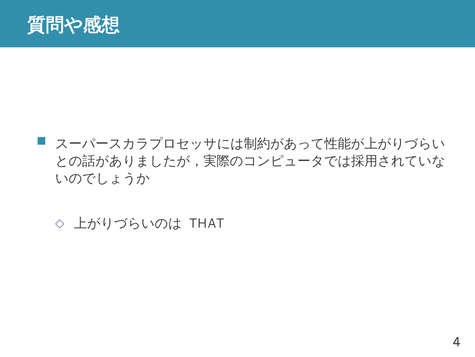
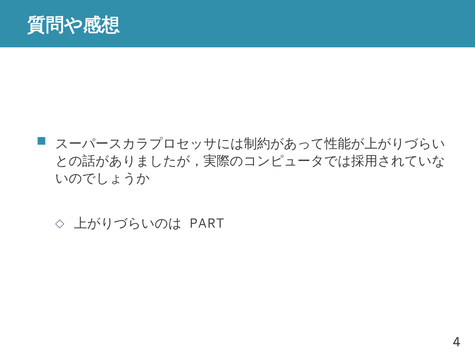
THAT: THAT -> PART (206, 223)
